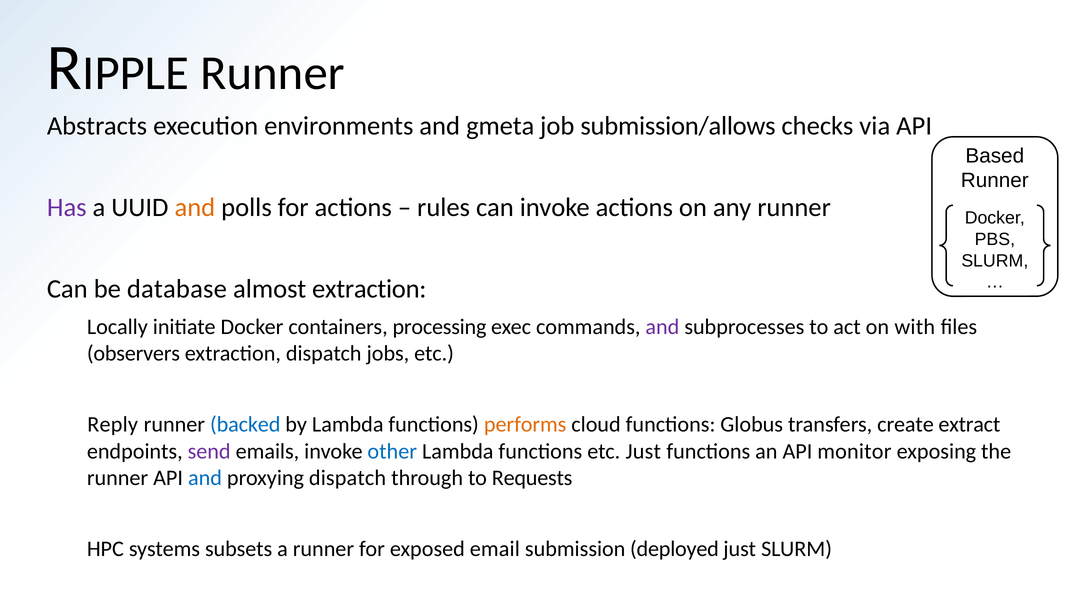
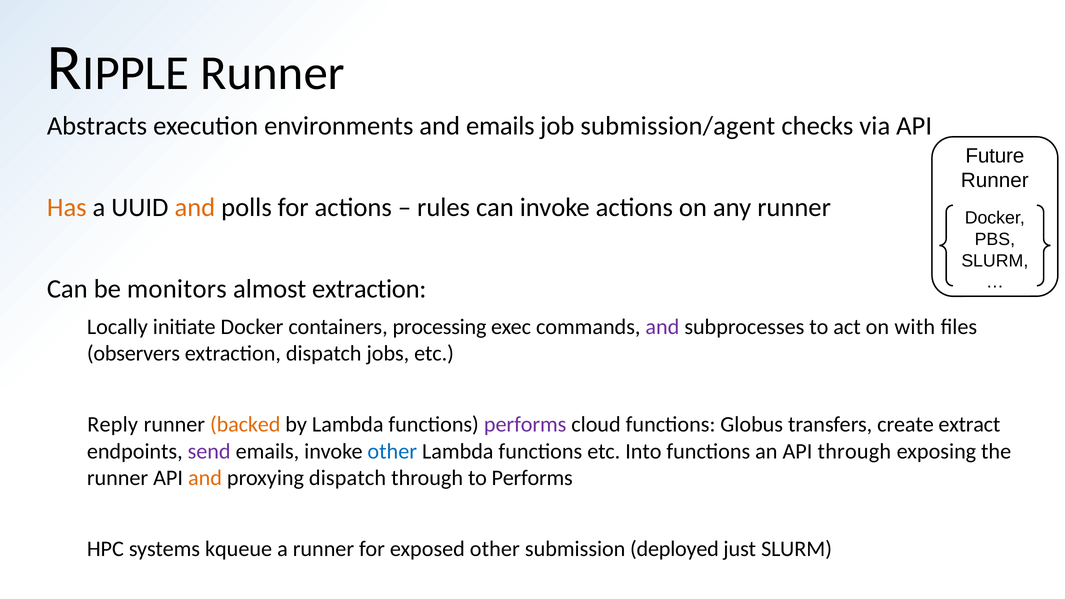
and gmeta: gmeta -> emails (500, 126)
submission/allows: submission/allows -> submission/agent (678, 126)
Based: Based -> Future (995, 156)
Has colour: purple -> orange (67, 207)
database: database -> monitors (177, 289)
backed colour: blue -> orange (245, 425)
performs colour: orange -> purple (525, 425)
etc Just: Just -> Into (643, 451)
API monitor: monitor -> through (854, 451)
and colour: blue -> orange (205, 478)
to Requests: Requests -> Performs (532, 478)
subsets: subsets -> kqueue (239, 549)
exposed email: email -> other (495, 549)
